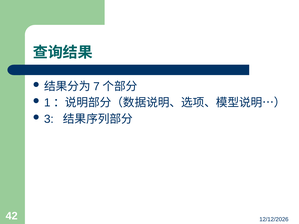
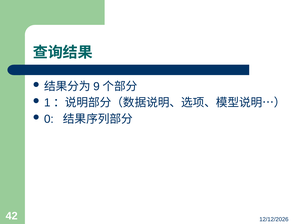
7: 7 -> 9 (97, 87)
3: 3 -> 0 (49, 119)
